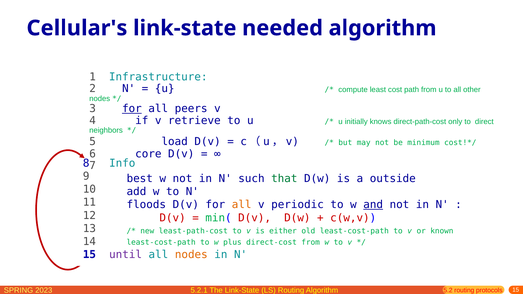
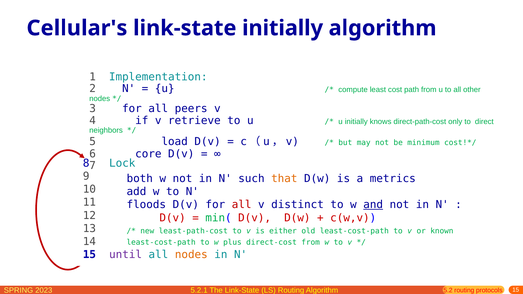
link-state needed: needed -> initially (283, 28)
Infrastructure: Infrastructure -> Implementation (158, 77)
for underline: present -> none (132, 109)
Info: Info -> Lock (122, 163)
best: best -> both (140, 179)
that colour: green -> orange (284, 179)
outside: outside -> metrics (393, 179)
all colour: orange -> red (242, 205)
periodic: periodic -> distinct (298, 205)
